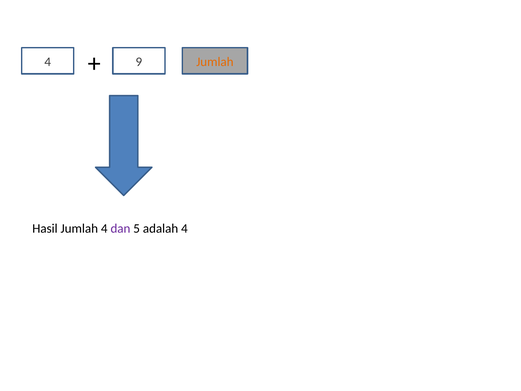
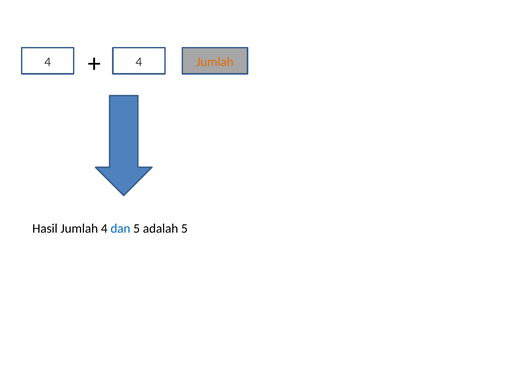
4 9: 9 -> 4 (139, 62)
dan colour: purple -> blue (120, 228)
adalah 4: 4 -> 5 (184, 228)
